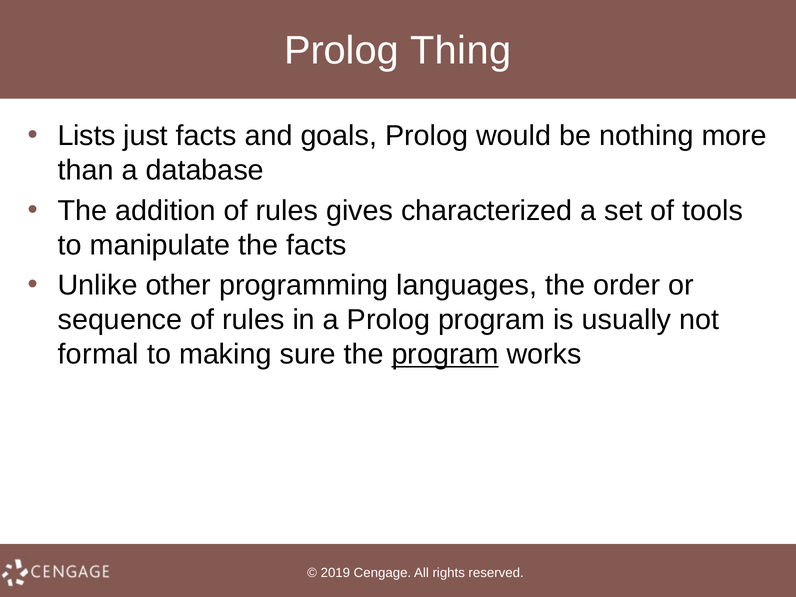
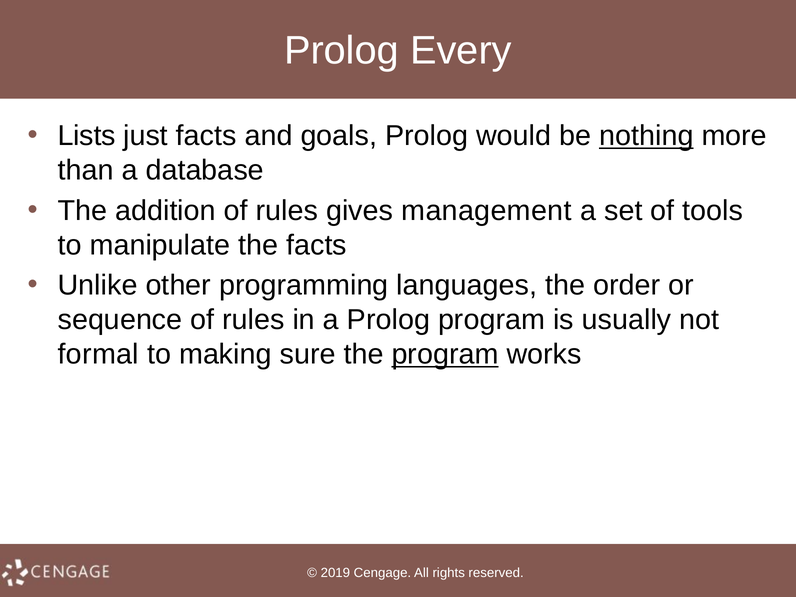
Thing: Thing -> Every (461, 50)
nothing underline: none -> present (646, 136)
characterized: characterized -> management (487, 211)
